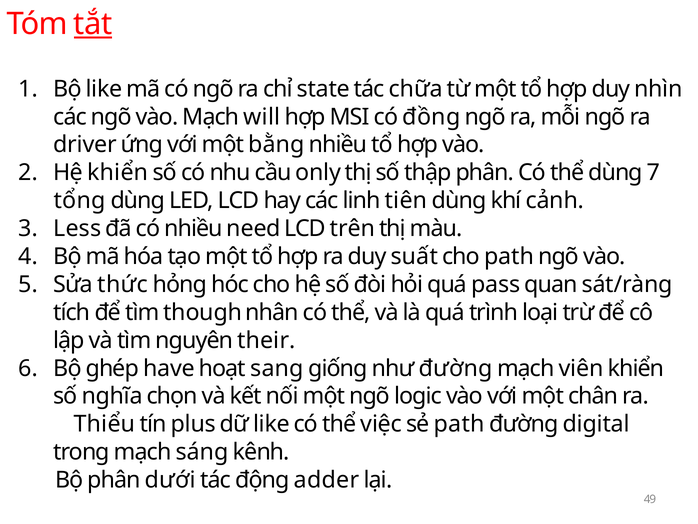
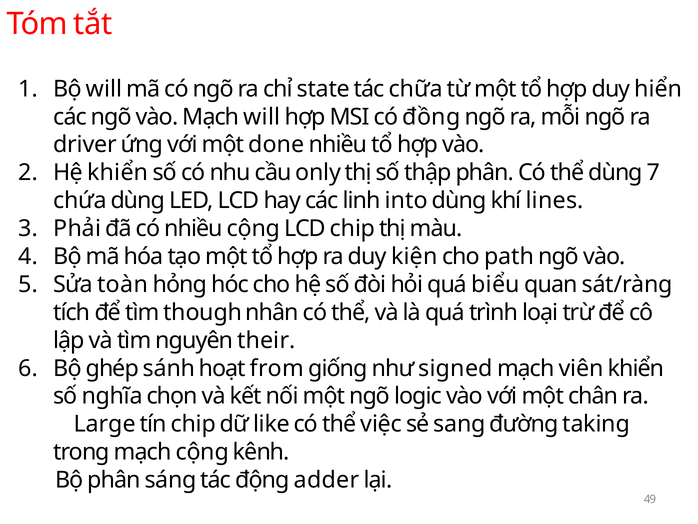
tắt underline: present -> none (93, 24)
Bộ like: like -> will (104, 89)
nhìn: nhìn -> hiển (658, 89)
bằng: bằng -> done (276, 145)
tổng: tổng -> chứa (80, 200)
tiên: tiên -> into (406, 200)
cảnh: cảnh -> lines (555, 200)
Less: Less -> Phải (77, 228)
nhiều need: need -> cộng (254, 228)
LCD trên: trên -> chip (353, 228)
suất: suất -> kiện (414, 256)
thức: thức -> toàn (123, 284)
pass: pass -> biểu (496, 284)
have: have -> sánh (169, 368)
sang: sang -> from (277, 368)
như đường: đường -> signed (456, 368)
Thiểu: Thiểu -> Large (105, 424)
tín plus: plus -> chip (193, 424)
sẻ path: path -> sang (459, 424)
digital: digital -> taking (596, 424)
mạch sáng: sáng -> cộng (202, 452)
dưới: dưới -> sáng (171, 480)
